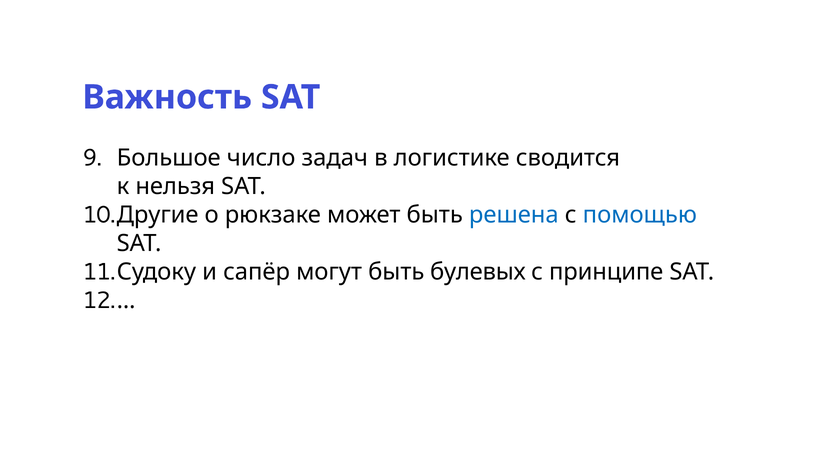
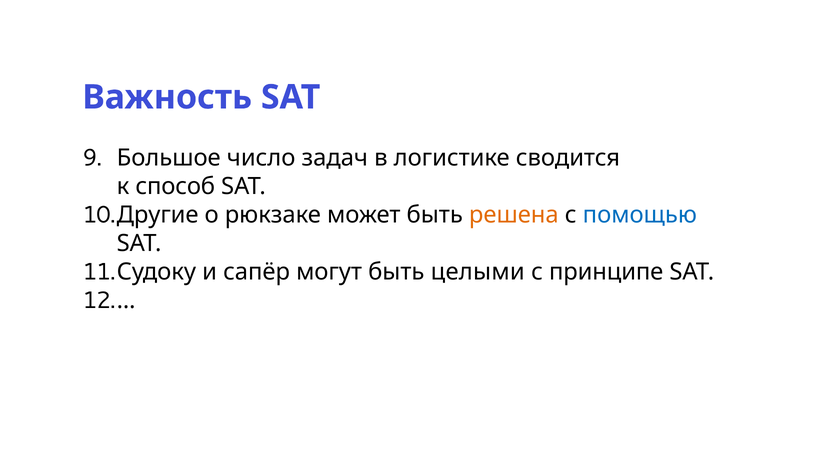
нельзя: нельзя -> способ (175, 186)
решена colour: blue -> orange (514, 215)
булевых: булевых -> целыми (478, 272)
